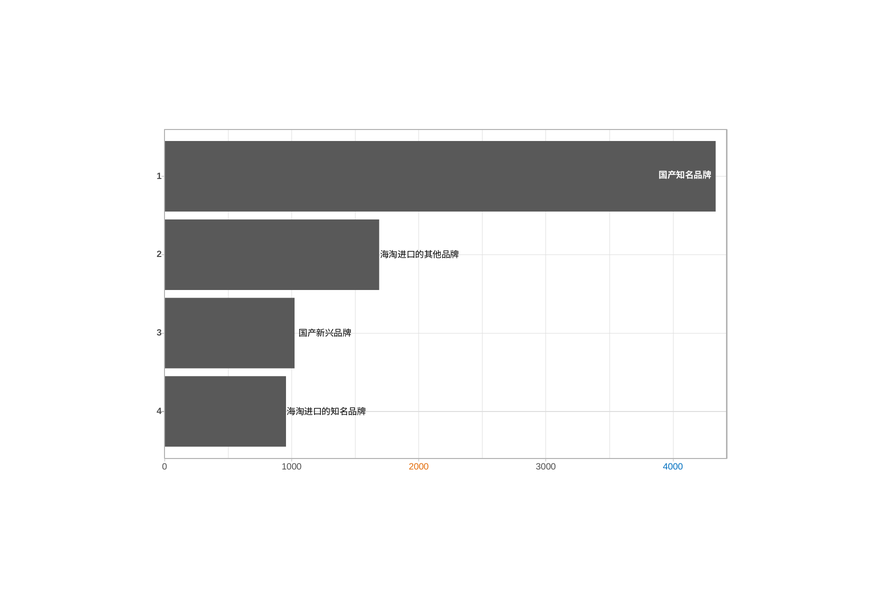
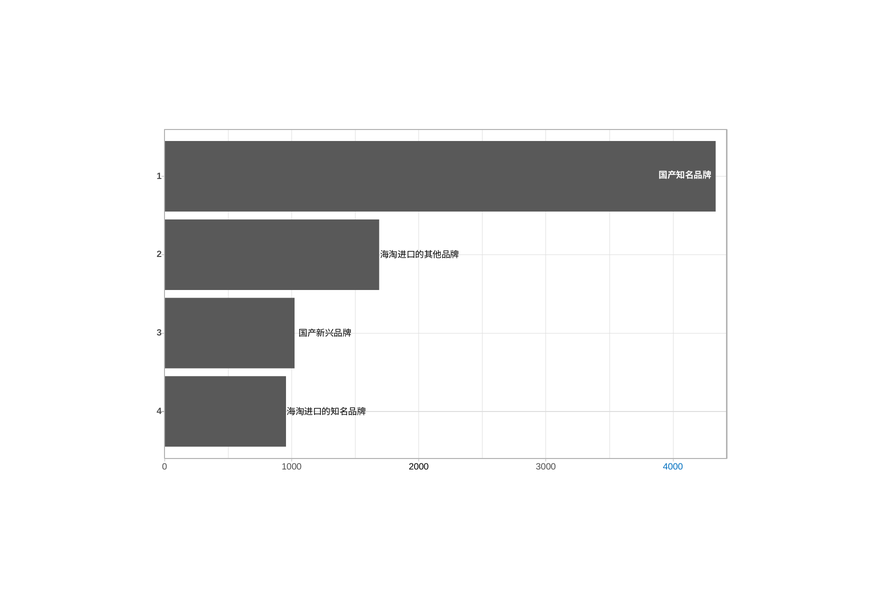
2000 colour: orange -> black (419, 467)
